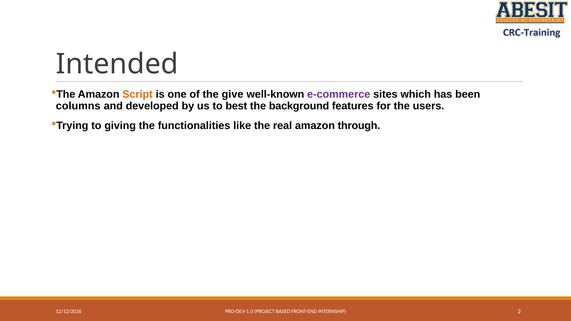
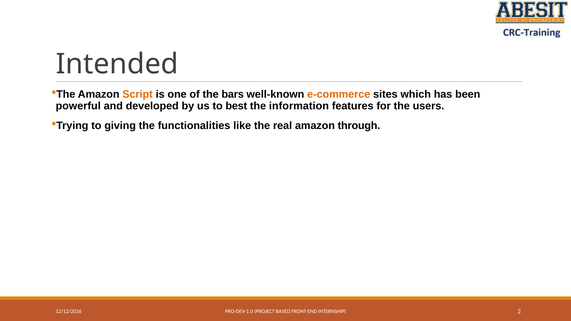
give: give -> bars (233, 94)
e-commerce colour: purple -> orange (339, 94)
columns: columns -> powerful (78, 106)
background: background -> information (299, 106)
